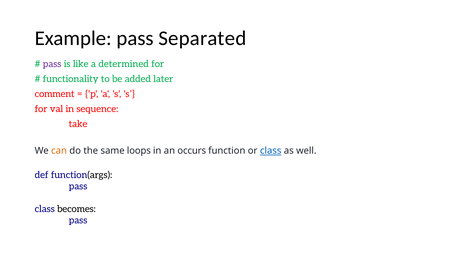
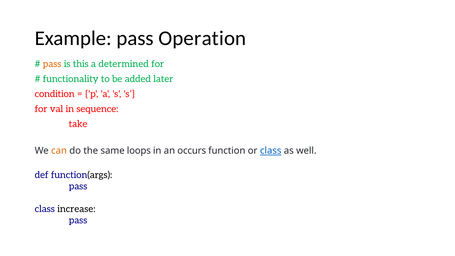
Separated: Separated -> Operation (202, 38)
pass colour: purple -> orange (52, 64)
like: like -> this (81, 64)
comment: comment -> condition (55, 94)
becomes: becomes -> increase (76, 209)
